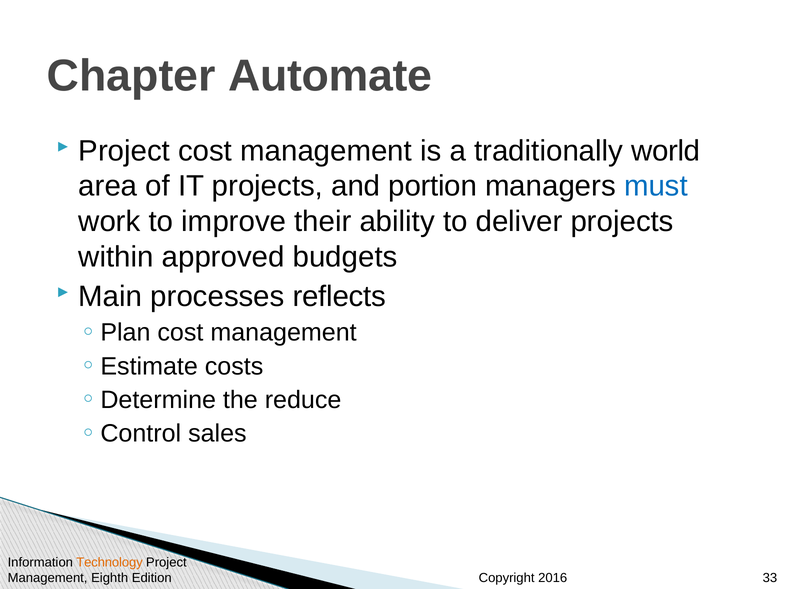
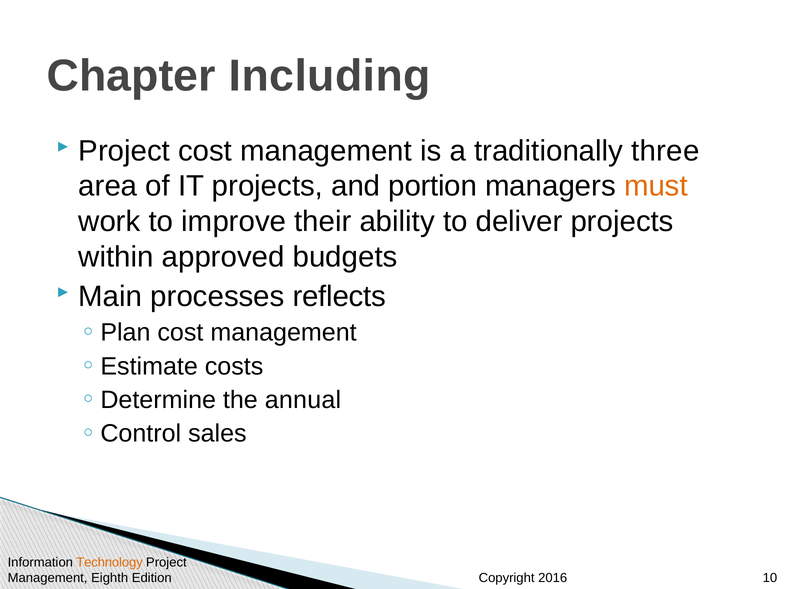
Automate: Automate -> Including (330, 76)
world: world -> three (665, 151)
must colour: blue -> orange (656, 186)
reduce: reduce -> annual (303, 400)
33: 33 -> 10 (770, 578)
